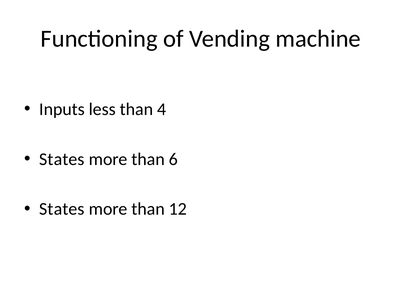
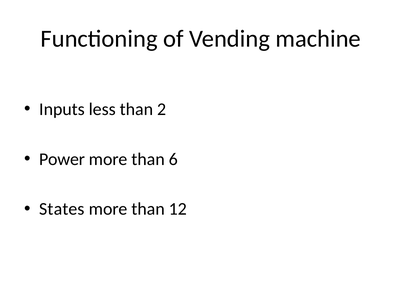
4: 4 -> 2 (162, 109)
States: States -> Power (62, 159)
